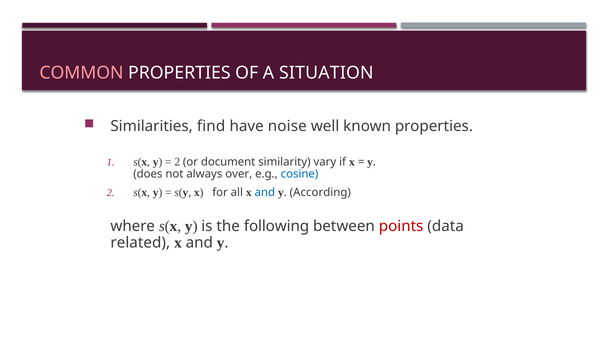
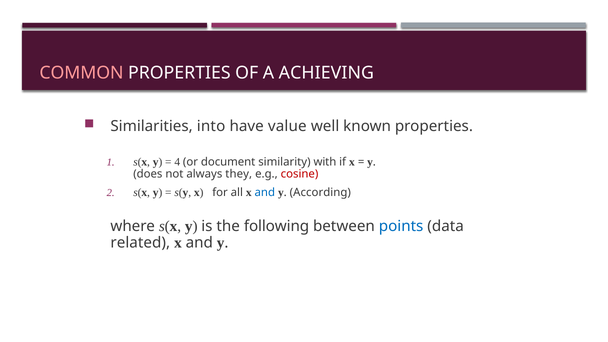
SITUATION: SITUATION -> ACHIEVING (326, 73)
find: find -> into (211, 126)
noise: noise -> value (287, 126)
2: 2 -> 4 (177, 162)
vary: vary -> with (325, 162)
over: over -> they (239, 174)
cosine colour: blue -> red (300, 174)
points colour: red -> blue (401, 226)
